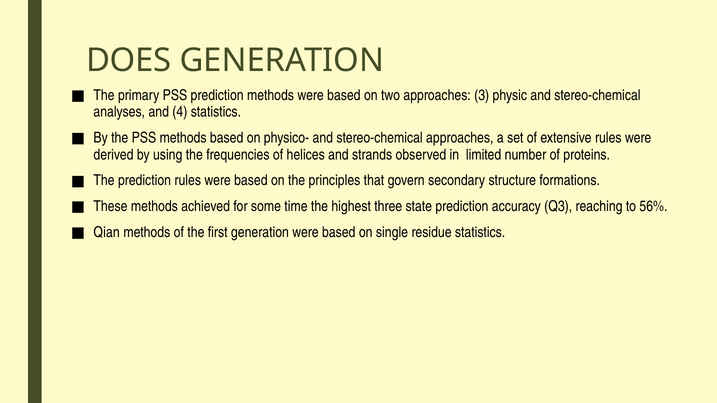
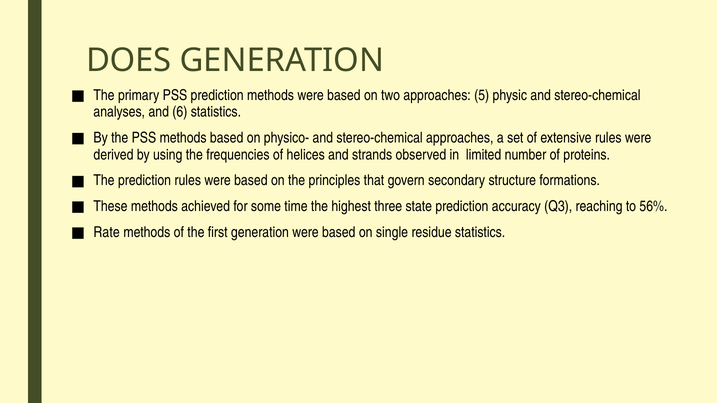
3: 3 -> 5 (482, 95)
4: 4 -> 6 (180, 112)
Qian: Qian -> Rate (107, 232)
